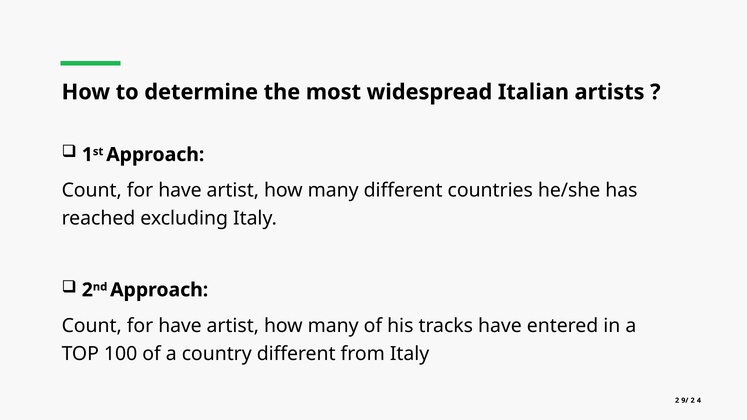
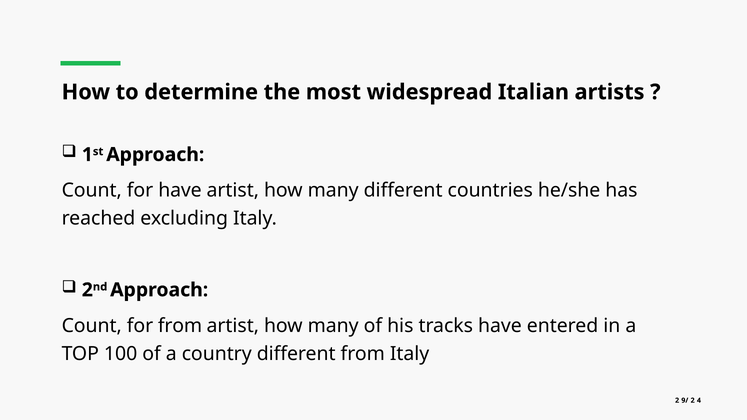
have: have -> from (180, 326)
